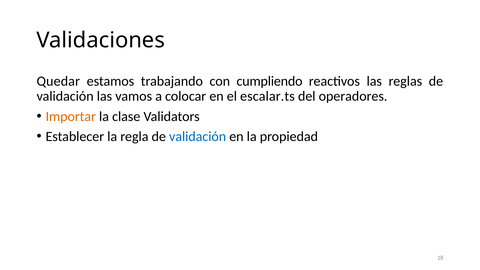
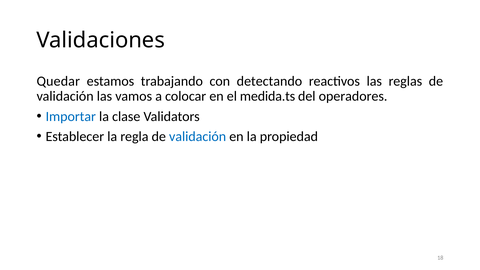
cumpliendo: cumpliendo -> detectando (269, 81)
escalar.ts: escalar.ts -> medida.ts (268, 96)
Importar colour: orange -> blue (71, 116)
